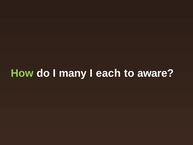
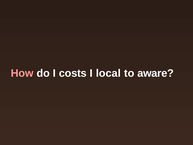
How colour: light green -> pink (22, 73)
many: many -> costs (73, 73)
each: each -> local (108, 73)
